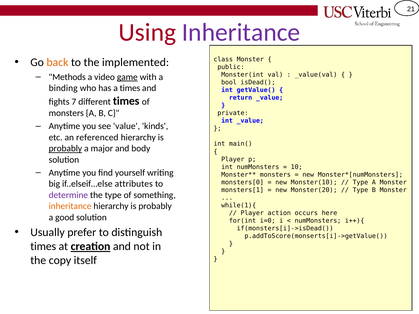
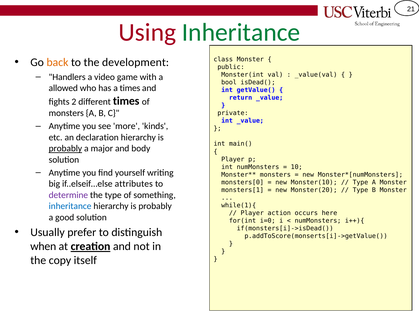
Inheritance colour: purple -> green (241, 33)
implemented: implemented -> development (136, 62)
Methods: Methods -> Handlers (67, 77)
game underline: present -> none (127, 77)
binding: binding -> allowed (63, 88)
7: 7 -> 2 (74, 102)
value: value -> more (127, 126)
referenced: referenced -> declaration (97, 138)
inheritance colour: orange -> blue (70, 206)
times: times -> when (43, 247)
